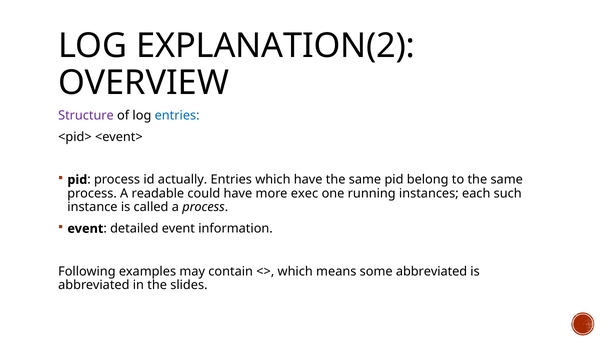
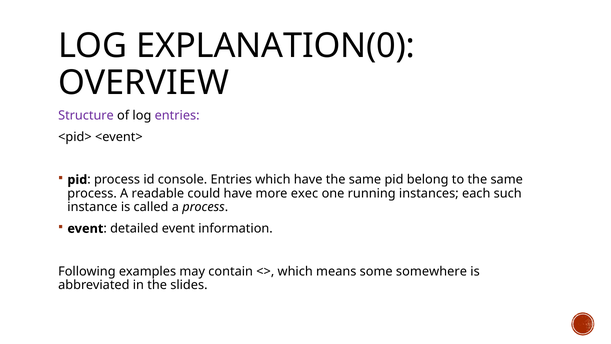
EXPLANATION(2: EXPLANATION(2 -> EXPLANATION(0 (276, 46)
entries colour: blue -> purple (177, 115)
actually: actually -> console (183, 180)
some abbreviated: abbreviated -> somewhere (431, 271)
